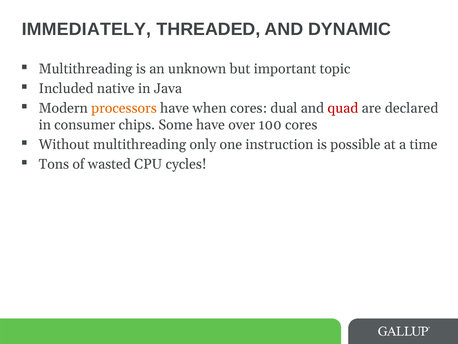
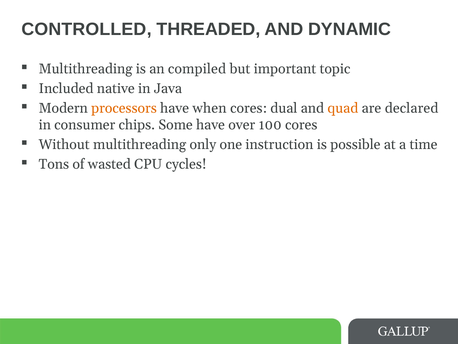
IMMEDIATELY: IMMEDIATELY -> CONTROLLED (87, 29)
unknown: unknown -> compiled (197, 69)
quad colour: red -> orange (343, 108)
